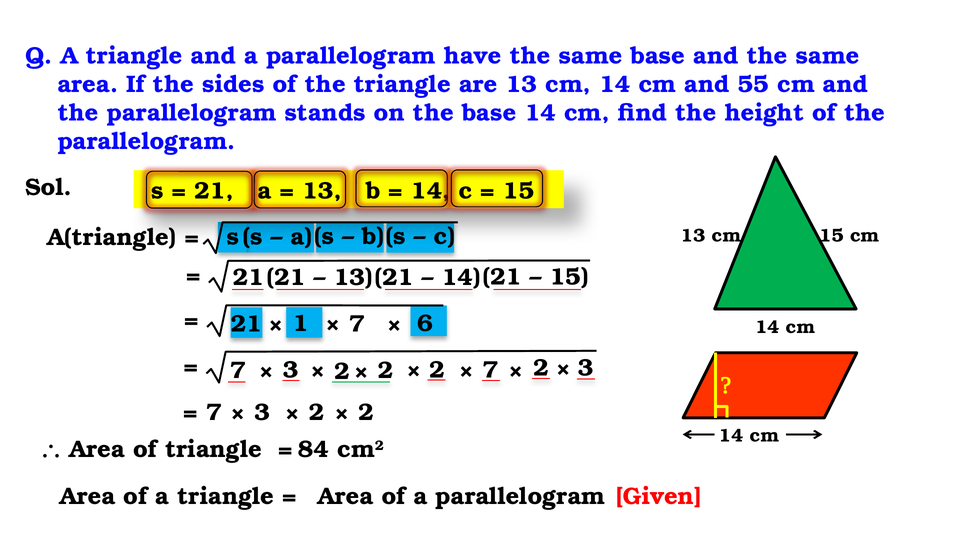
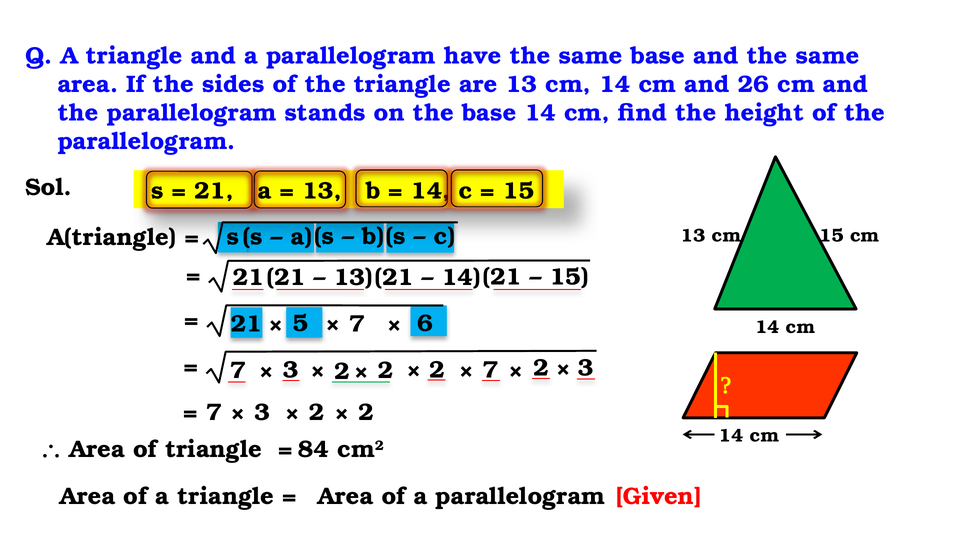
55: 55 -> 26 (753, 84)
1: 1 -> 5 (300, 324)
